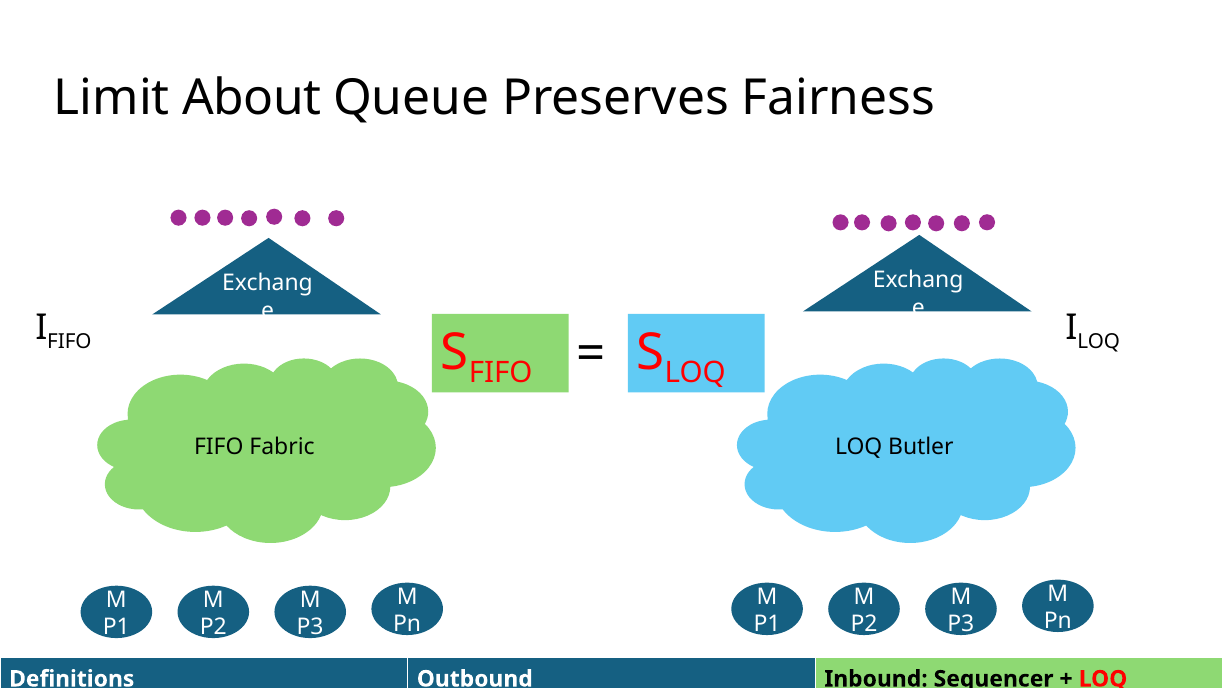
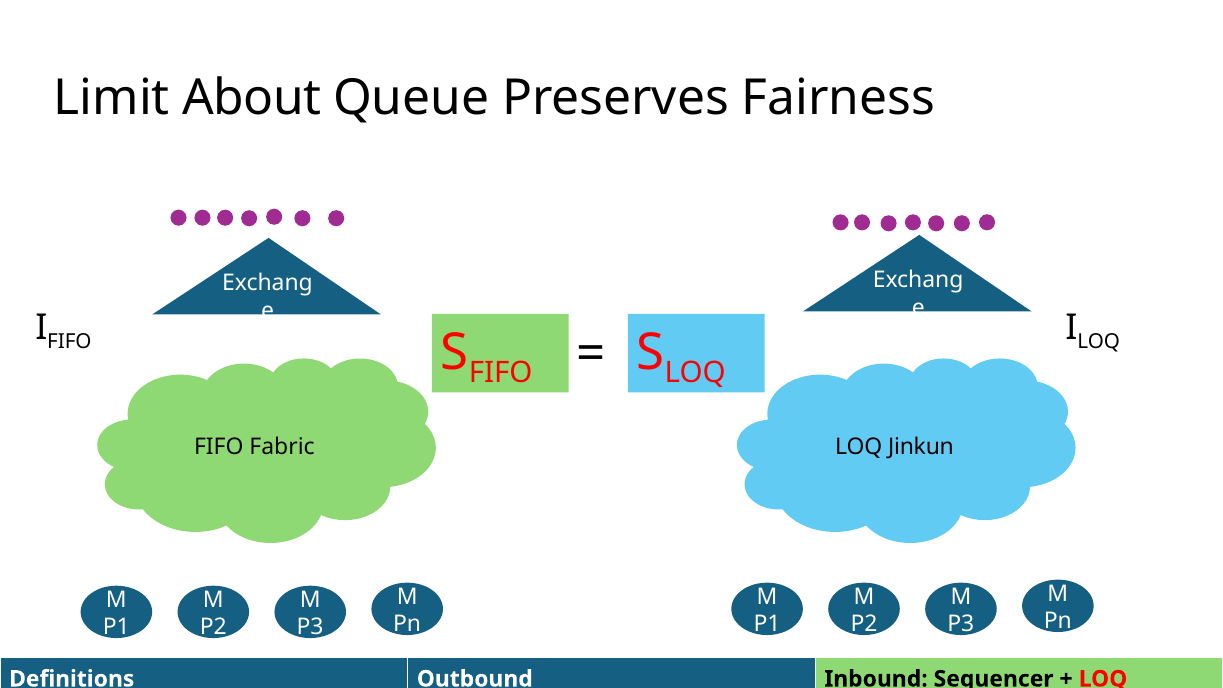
Butler: Butler -> Jinkun (921, 447)
